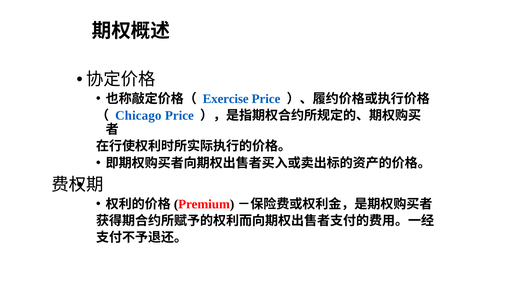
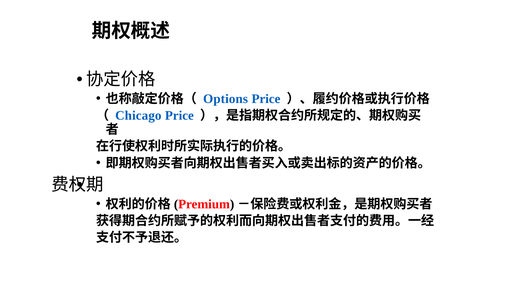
Exercise: Exercise -> Options (226, 99)
